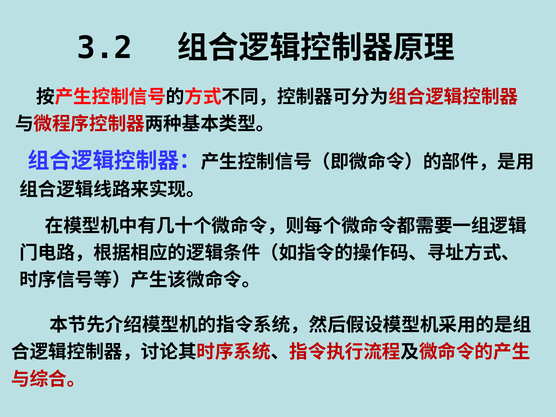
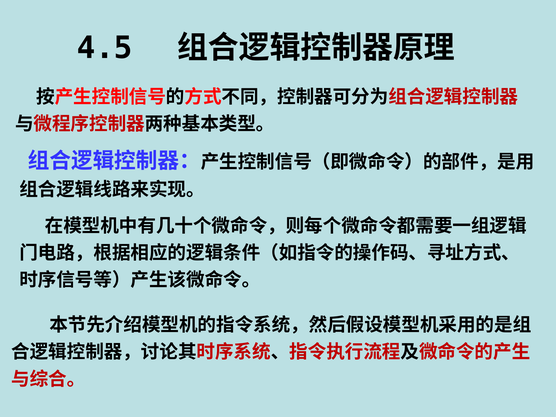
3.2: 3.2 -> 4.5 (105, 48)
